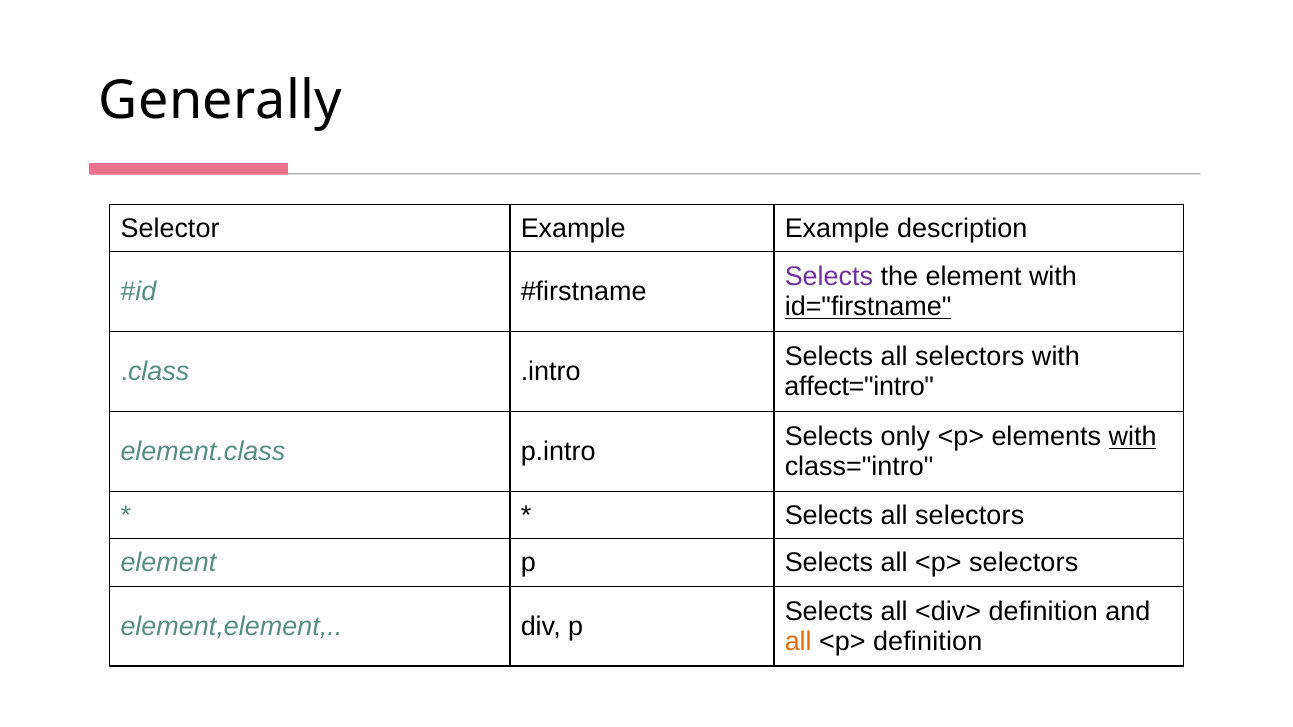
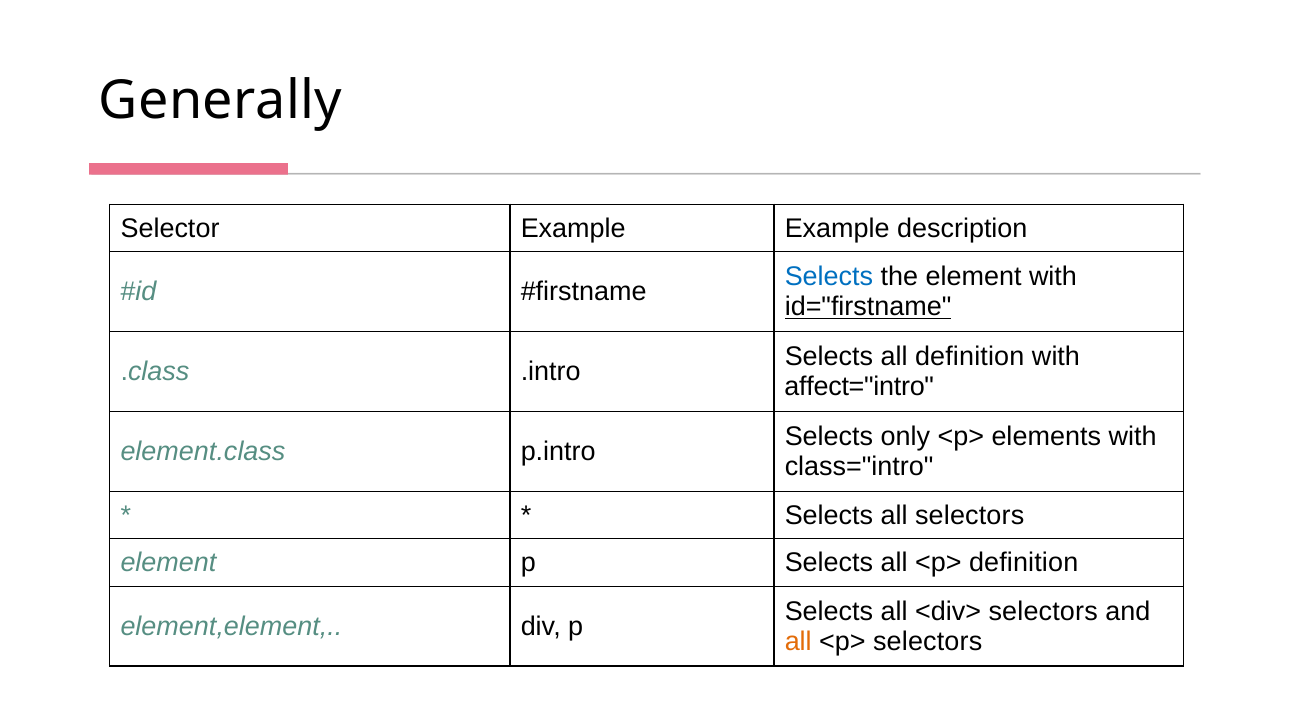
Selects colour: purple -> blue (829, 277)
selectors: selectors -> definition (970, 357)
with underline: present -> none (1133, 437)
<p> selectors: selectors -> definition (1024, 563)
<div> definition: definition -> selectors (1043, 612)
<p> definition: definition -> selectors (928, 642)
